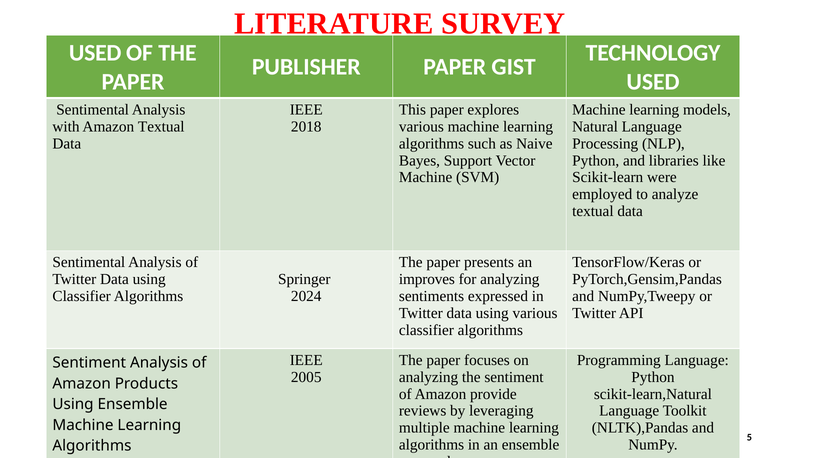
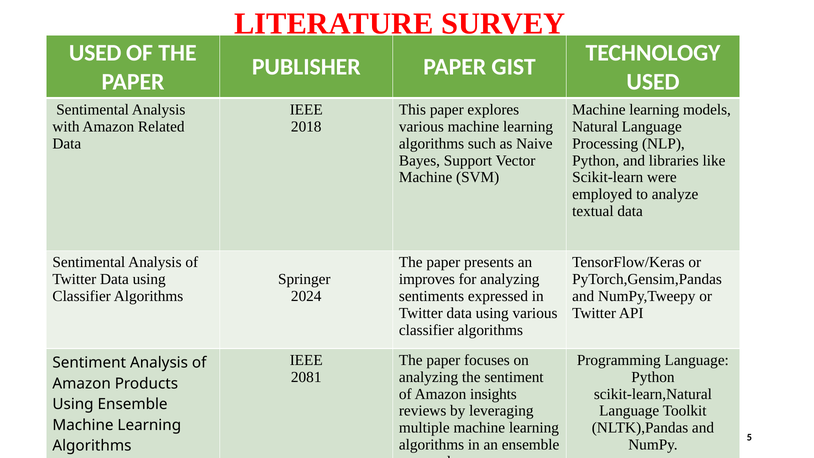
Amazon Textual: Textual -> Related (161, 127)
2005: 2005 -> 2081 (306, 377)
provide: provide -> insights (493, 394)
